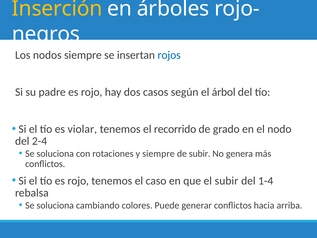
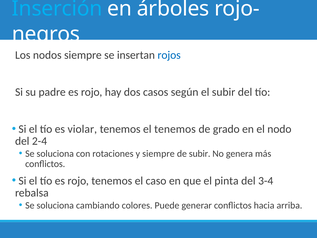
Inserción colour: yellow -> light blue (57, 9)
el árbol: árbol -> subir (224, 92)
el recorrido: recorrido -> tenemos (175, 129)
el subir: subir -> pinta (227, 181)
1-4: 1-4 -> 3-4 (266, 181)
